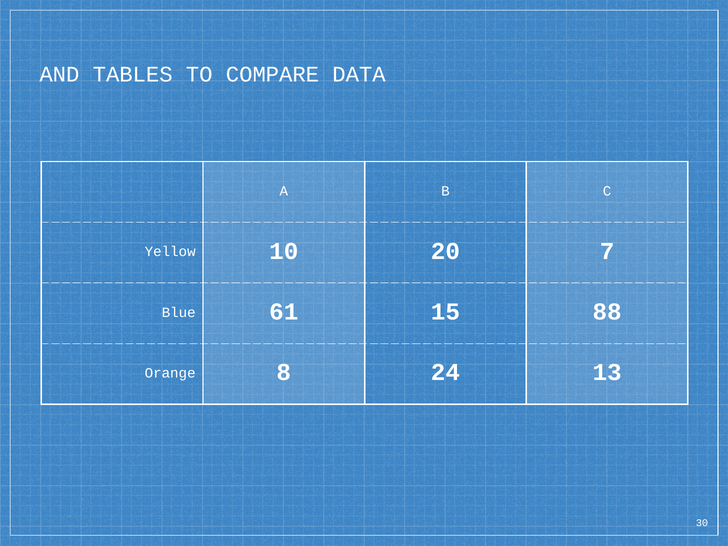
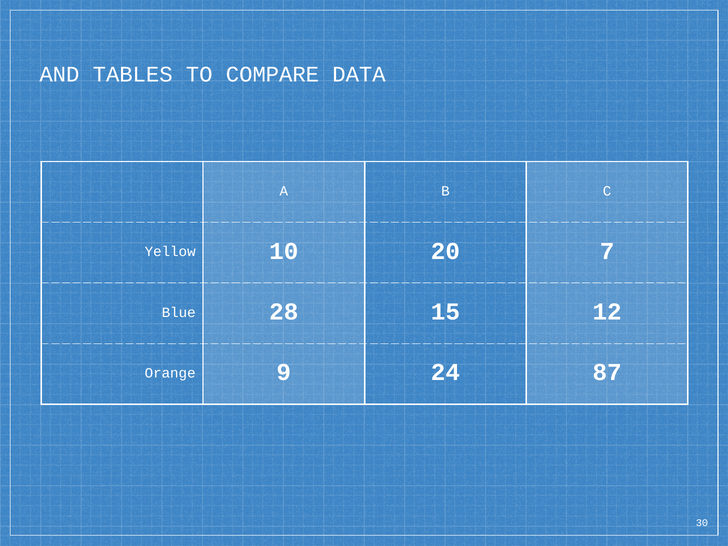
61: 61 -> 28 (284, 312)
88: 88 -> 12 (607, 312)
8: 8 -> 9 (284, 372)
13: 13 -> 87 (607, 372)
